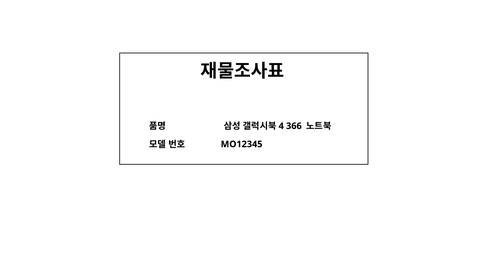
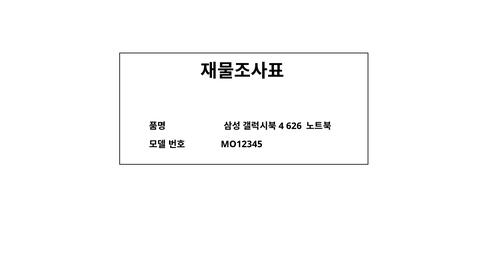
366: 366 -> 626 (294, 126)
